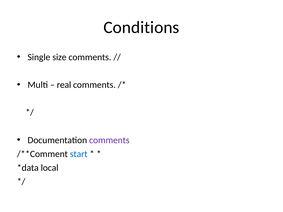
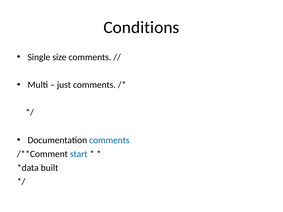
real: real -> just (64, 85)
comments colour: purple -> blue (109, 140)
local: local -> built (50, 168)
